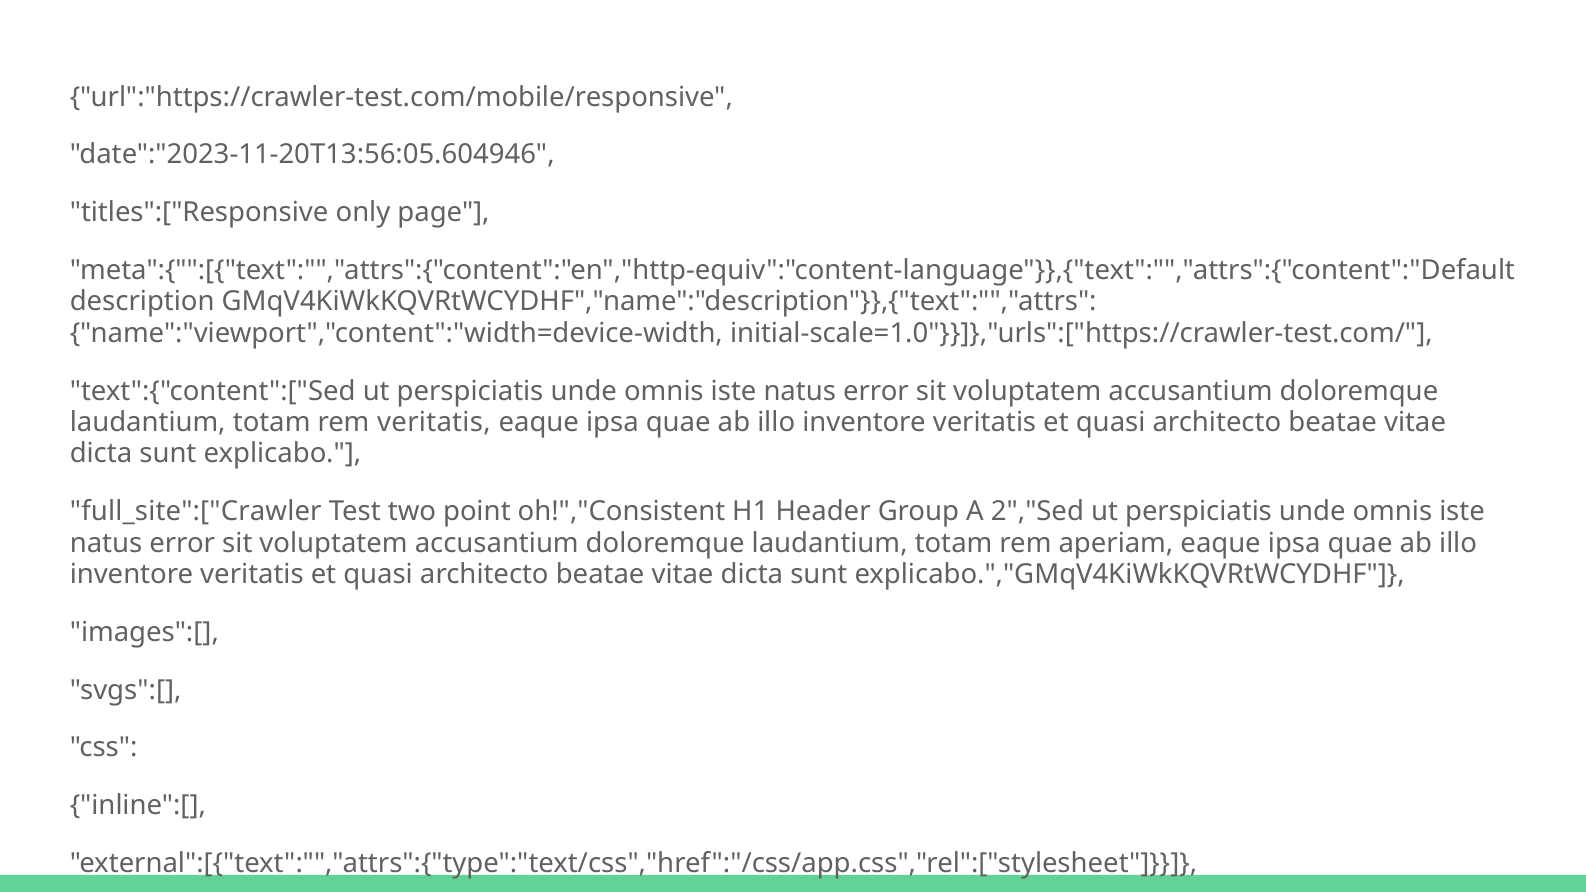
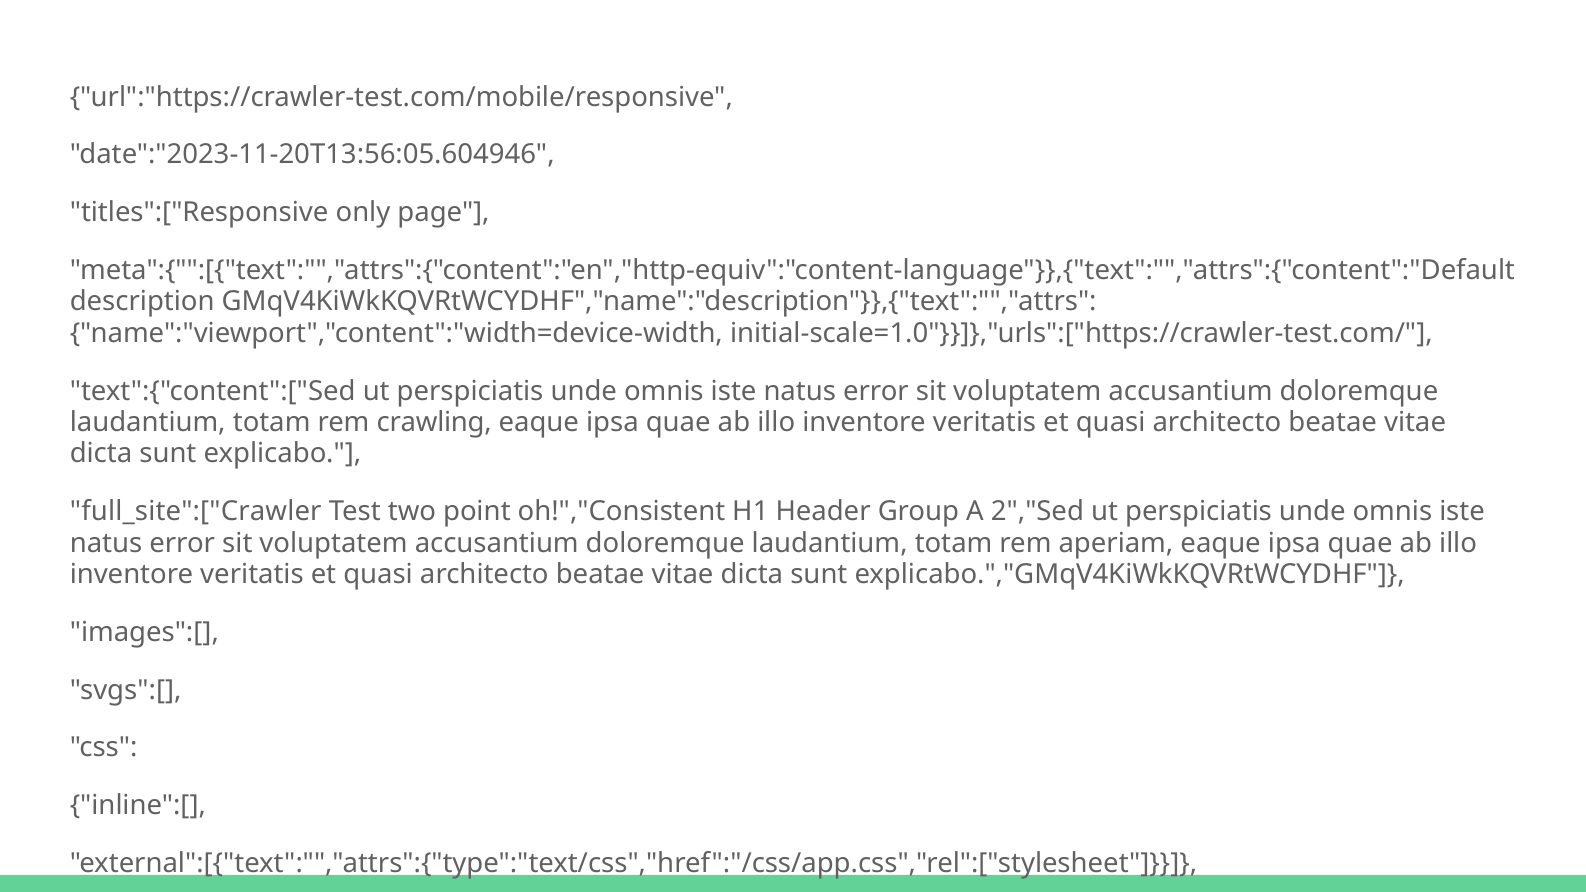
rem veritatis: veritatis -> crawling (434, 423)
